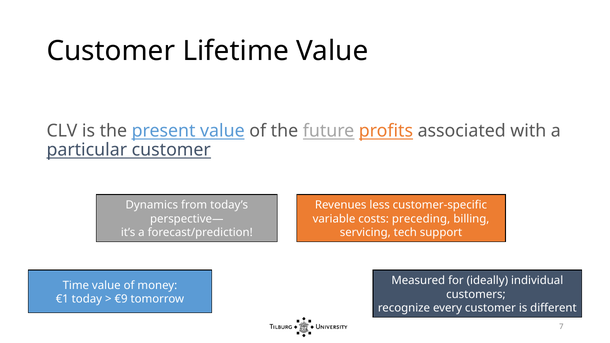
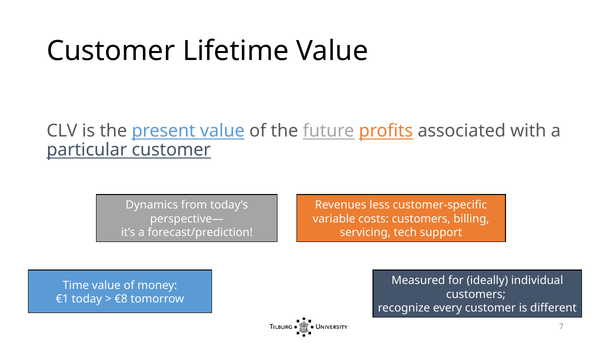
costs preceding: preceding -> customers (421, 219)
€9: €9 -> €8 (121, 299)
